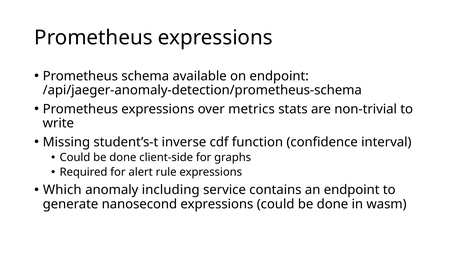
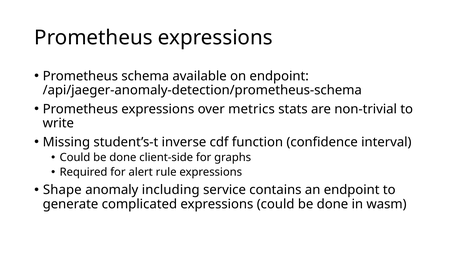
Which: Which -> Shape (62, 190)
nanosecond: nanosecond -> complicated (139, 204)
